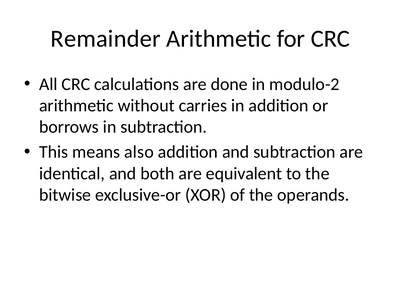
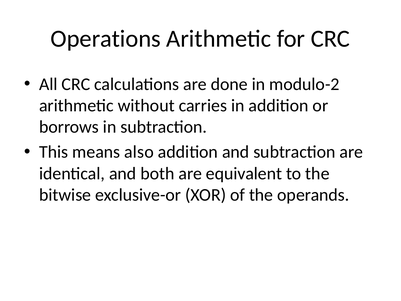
Remainder: Remainder -> Operations (106, 39)
